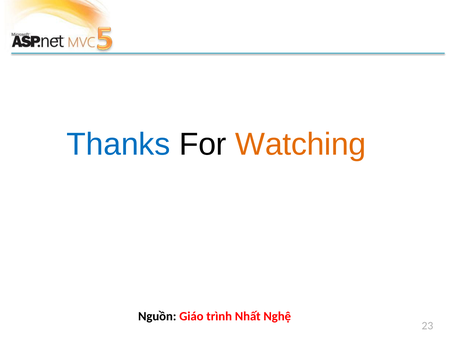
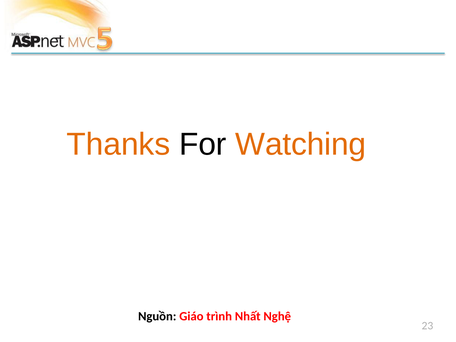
Thanks colour: blue -> orange (118, 144)
